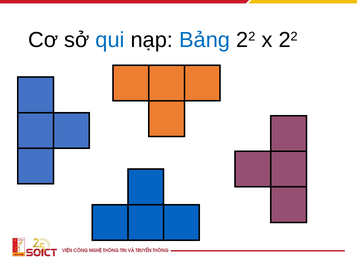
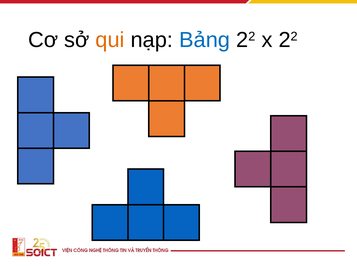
qui colour: blue -> orange (110, 40)
